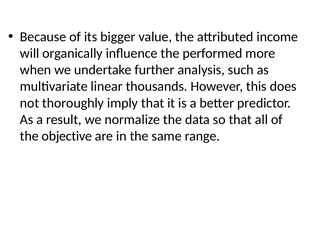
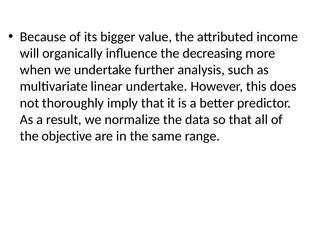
performed: performed -> decreasing (213, 53)
linear thousands: thousands -> undertake (157, 87)
